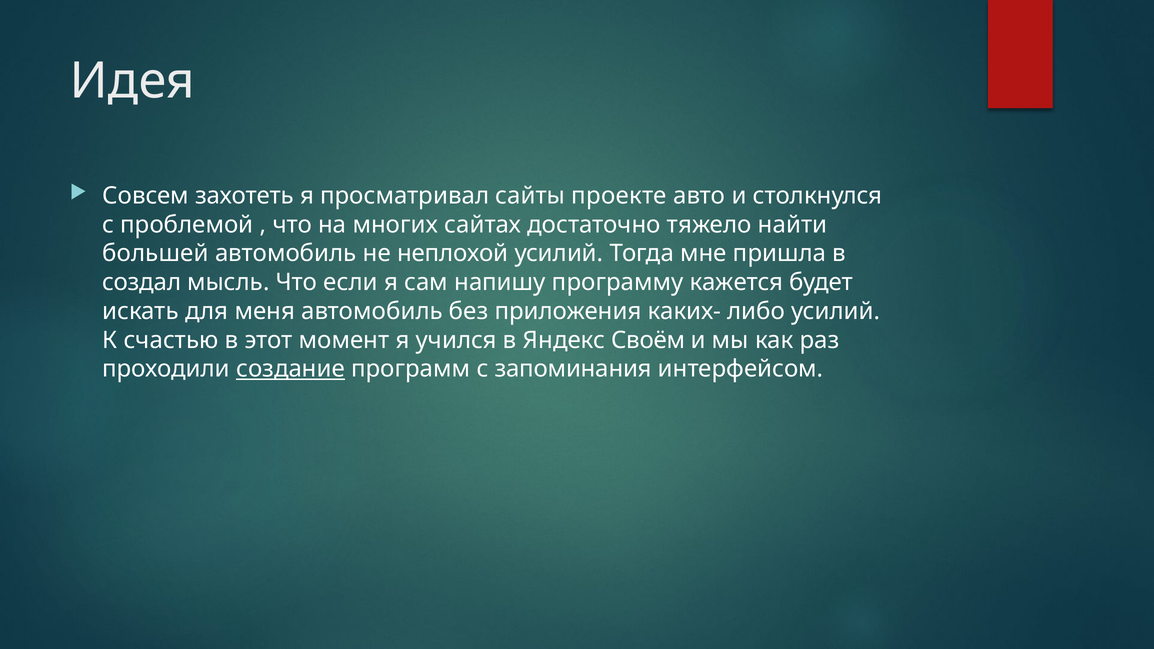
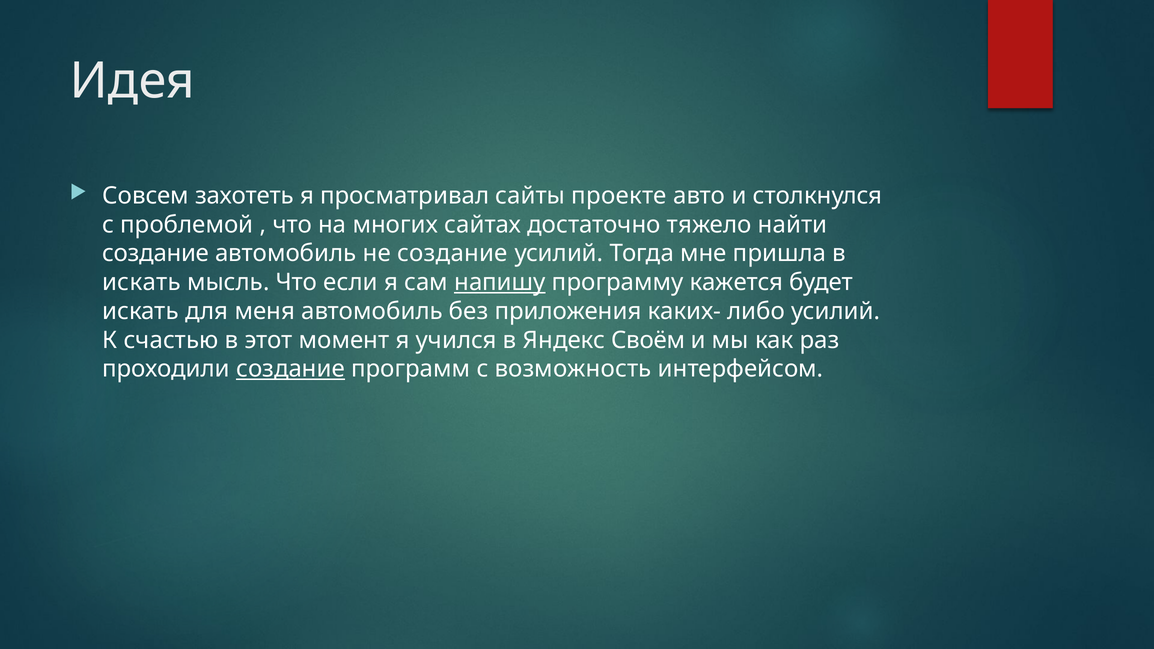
большей: большей -> создание (156, 254)
не неплохой: неплохой -> создание (452, 254)
создал: создал -> искать (141, 282)
напишу underline: none -> present (500, 282)
запоминания: запоминания -> возможность (573, 369)
